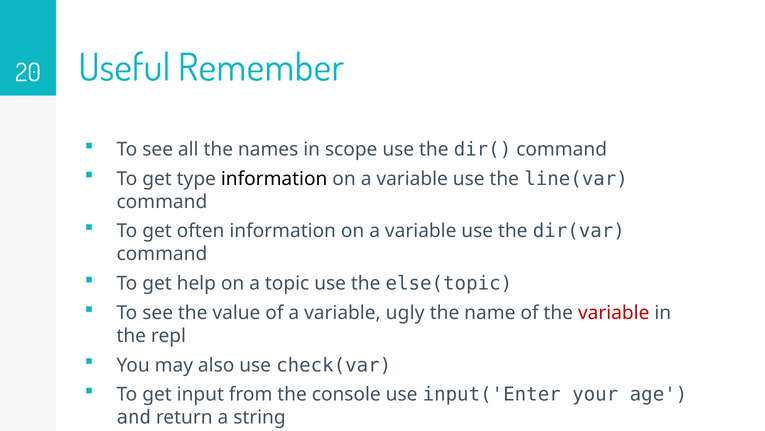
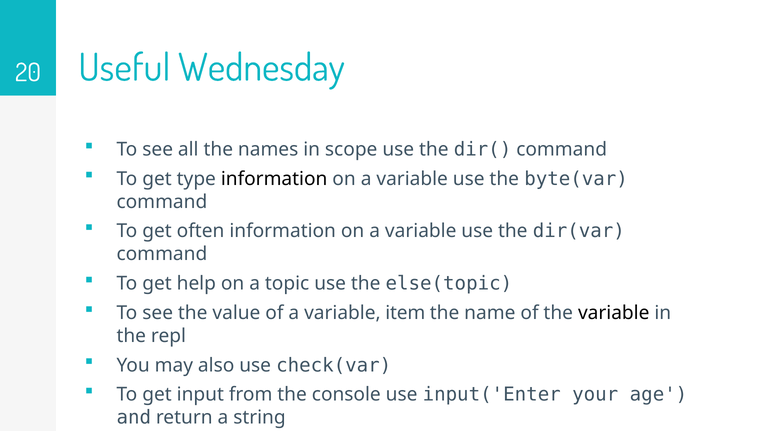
Remember: Remember -> Wednesday (261, 68)
line(var: line(var -> byte(var (576, 178)
ugly: ugly -> item (405, 312)
variable colour: red -> black (614, 312)
